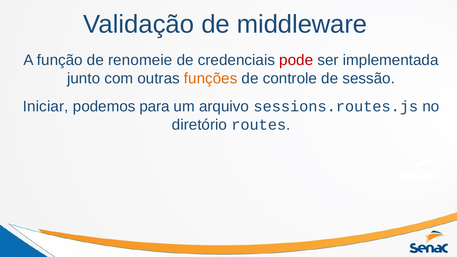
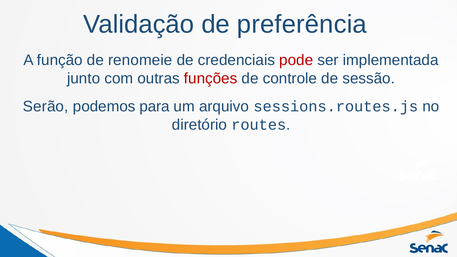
middleware: middleware -> preferência (302, 24)
funções colour: orange -> red (211, 79)
Iniciar: Iniciar -> Serão (46, 106)
